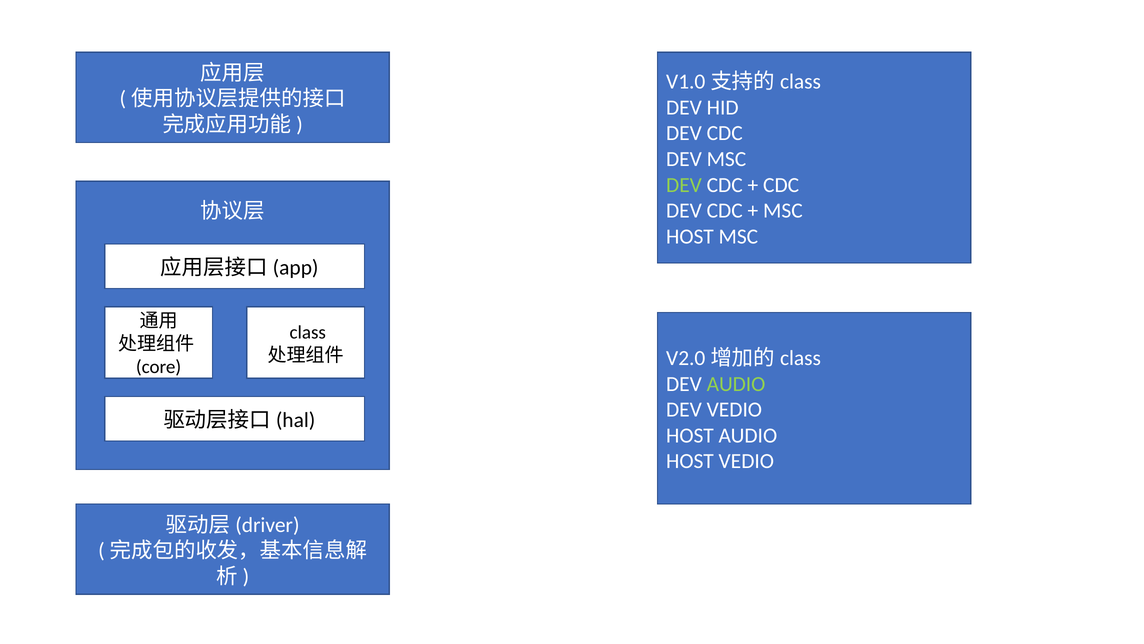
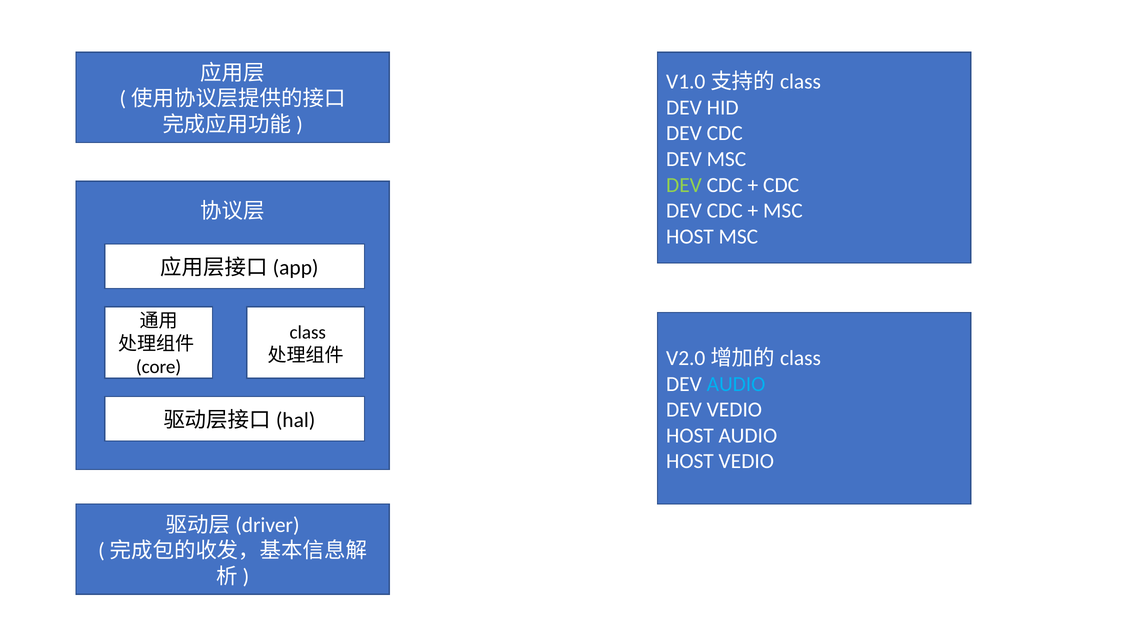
AUDIO colour: light green -> light blue (736, 384)
